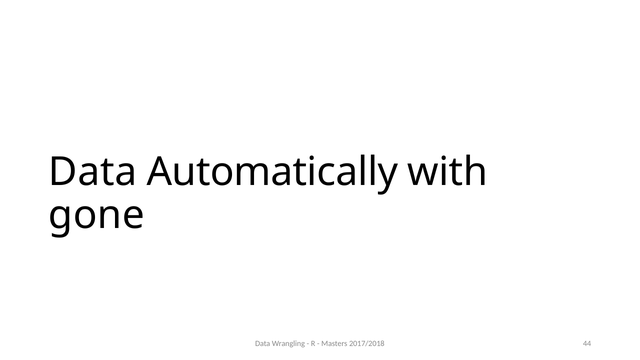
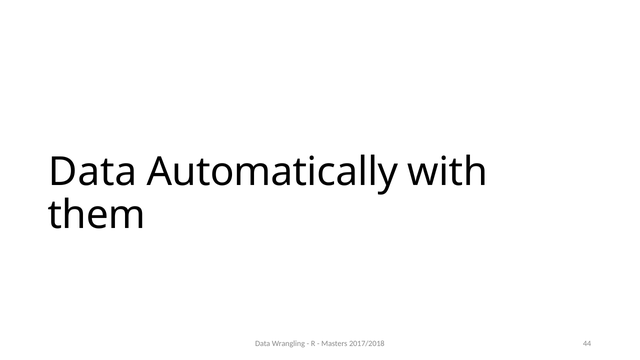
gone: gone -> them (97, 215)
